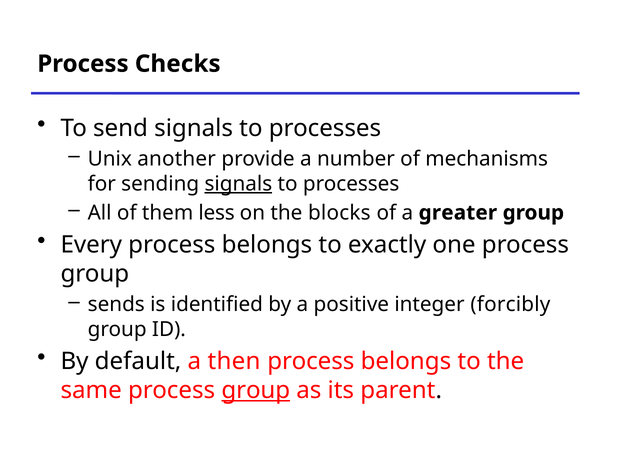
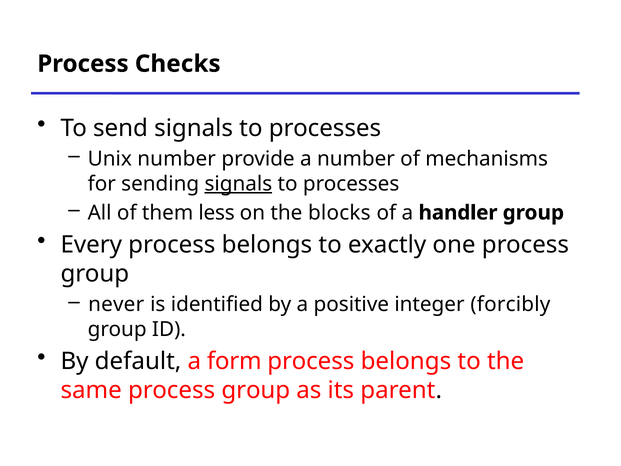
Unix another: another -> number (177, 159)
greater: greater -> handler (458, 213)
sends: sends -> never (116, 304)
then: then -> form (234, 361)
group underline: present -> none (256, 390)
